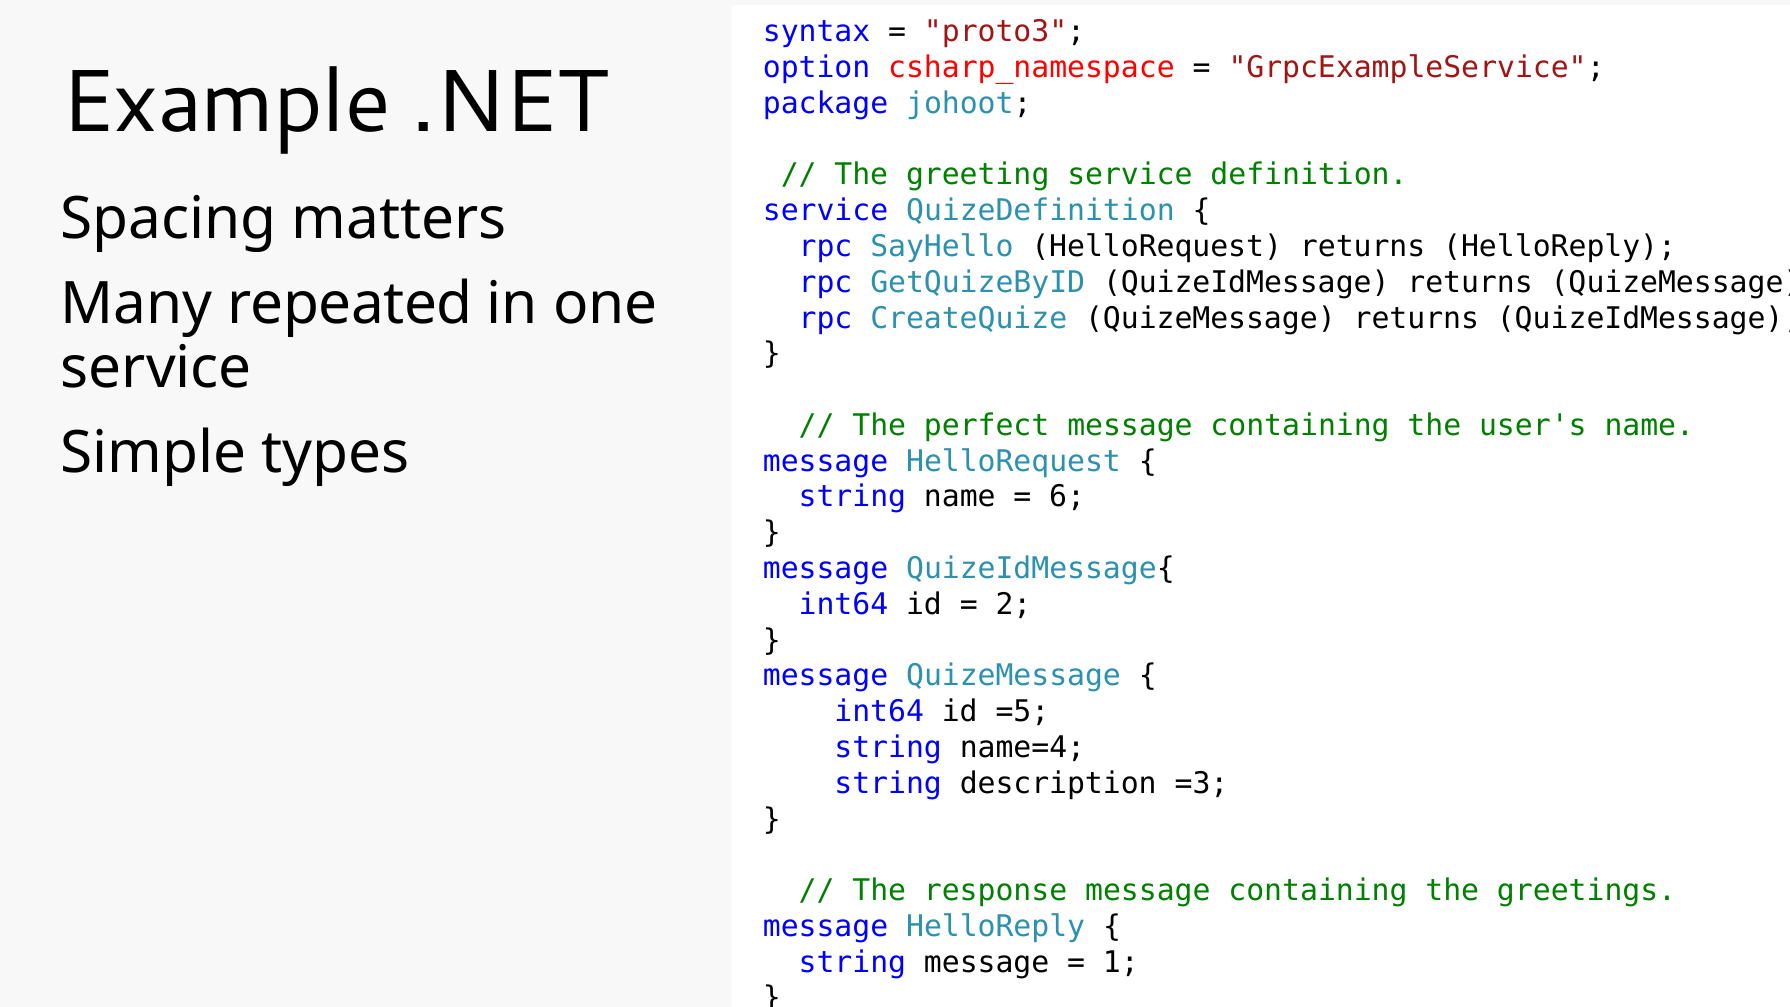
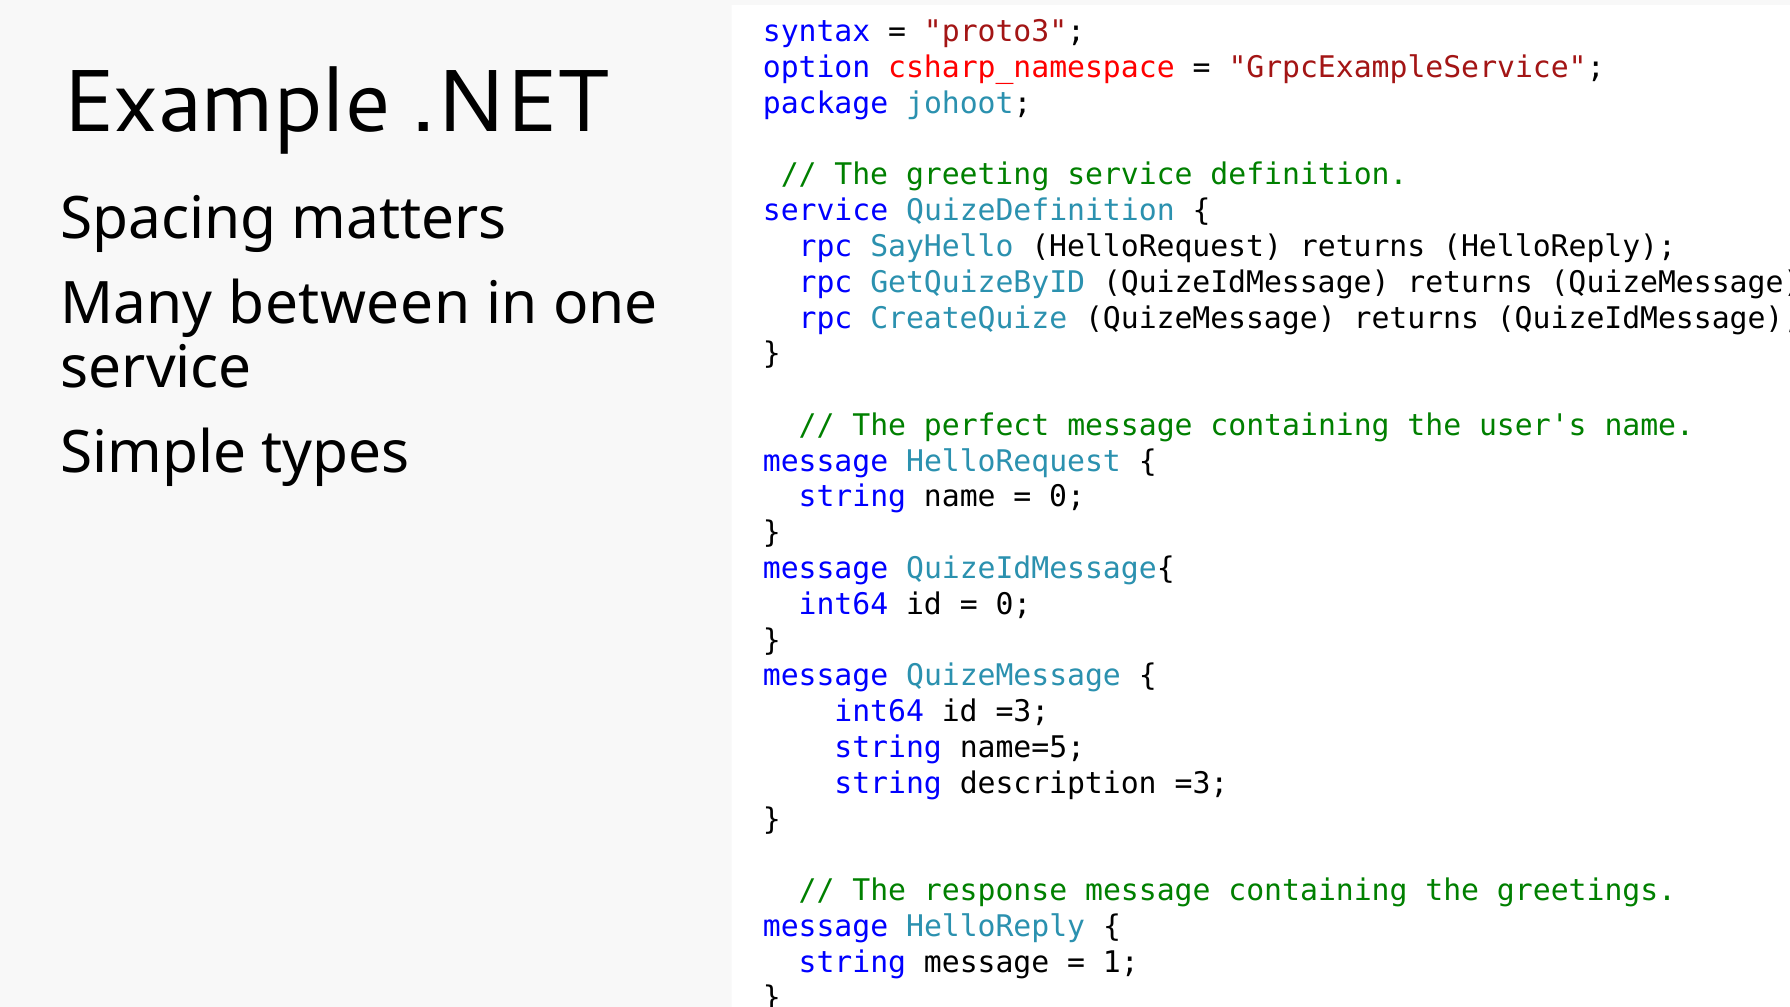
repeated: repeated -> between (349, 305)
6: 6 -> 0 (1067, 497)
2: 2 -> 0 (1013, 604)
id =5: =5 -> =3 (1022, 712)
name=4: name=4 -> name=5 (1022, 748)
